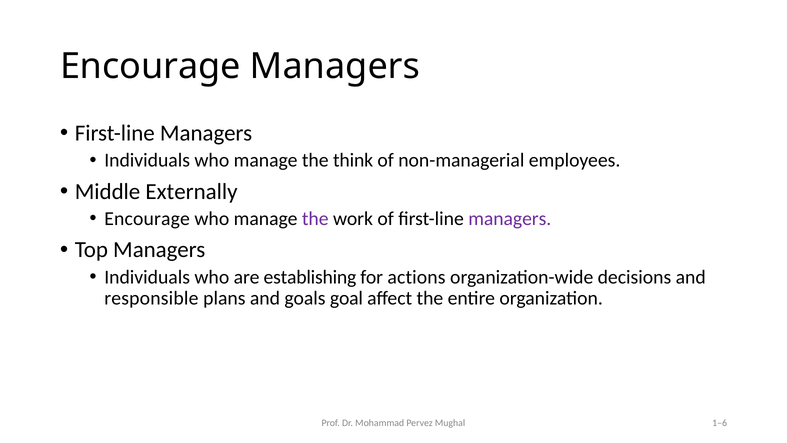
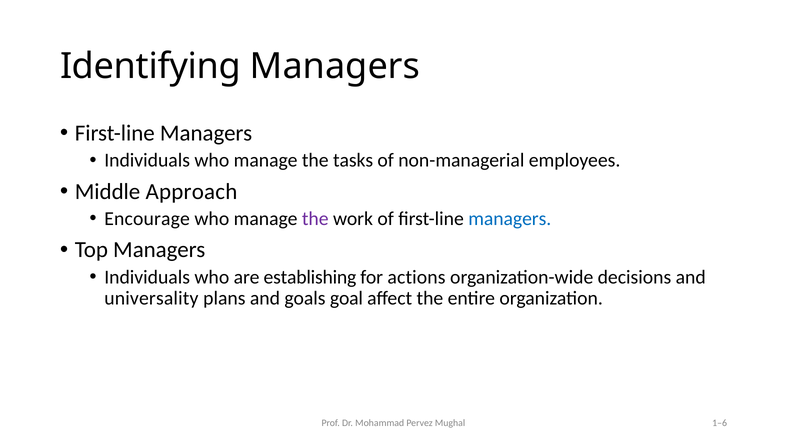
Encourage: Encourage -> Identifying (150, 66)
think: think -> tasks (353, 160)
Externally: Externally -> Approach (191, 191)
managers colour: purple -> blue (510, 219)
responsible: responsible -> universality (151, 298)
